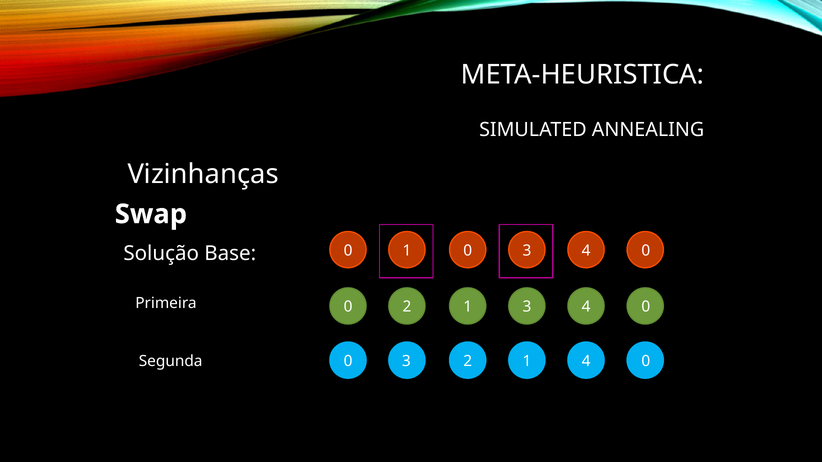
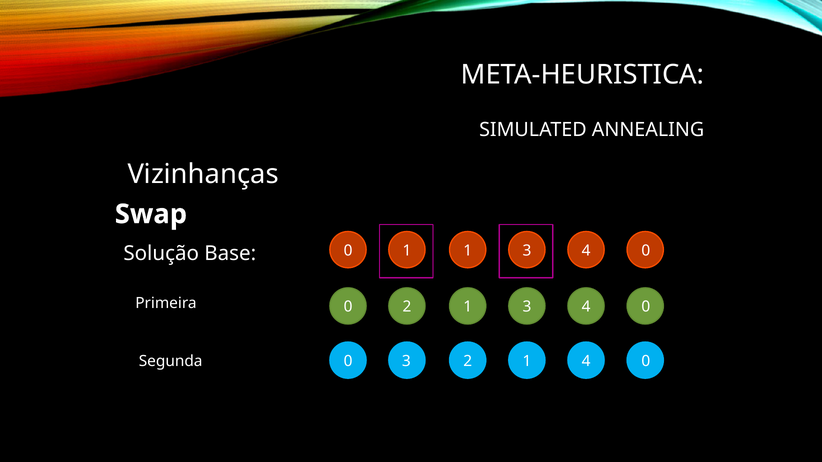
1 0: 0 -> 1 (468, 251)
